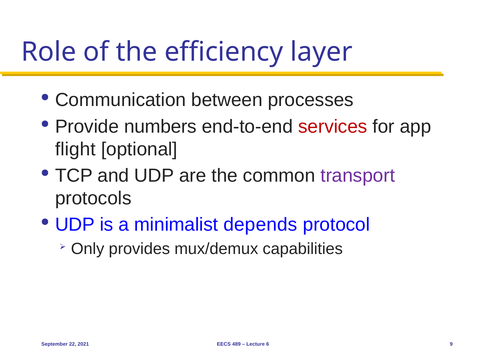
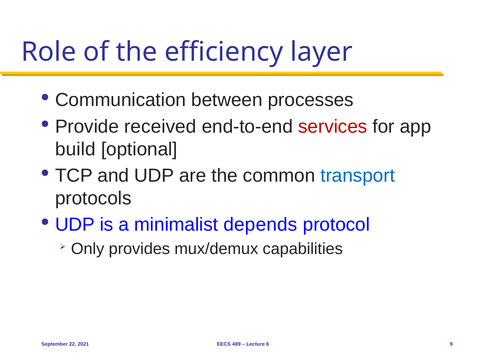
numbers: numbers -> received (160, 127)
flight: flight -> build (75, 149)
transport colour: purple -> blue (358, 176)
